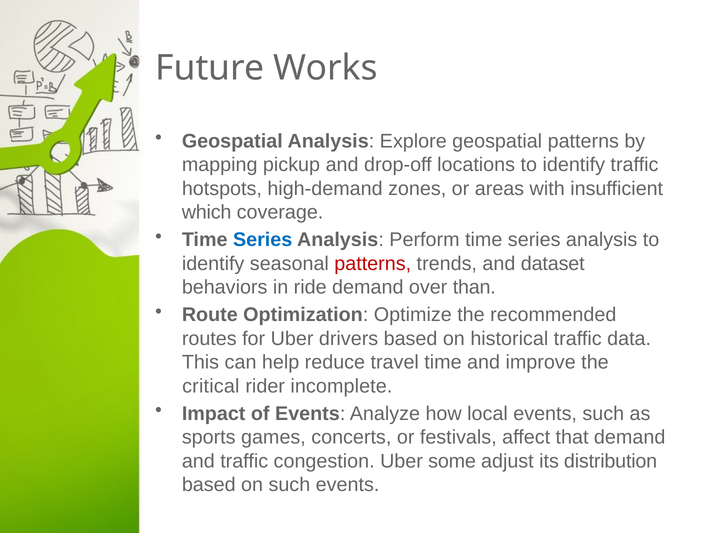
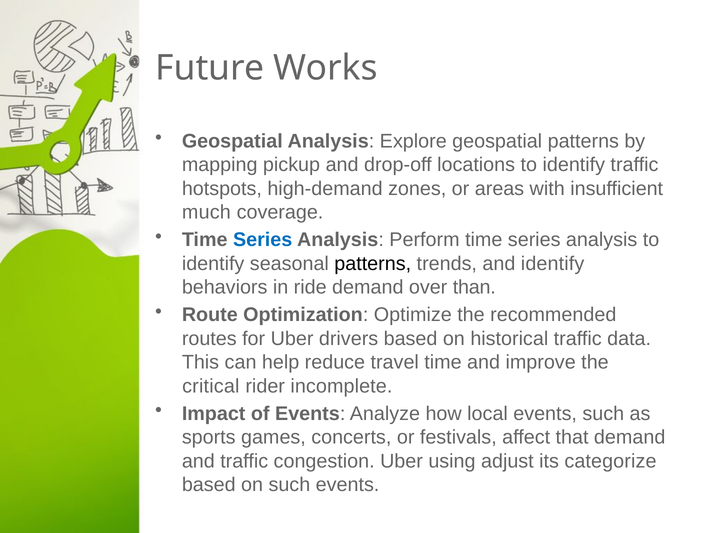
which: which -> much (206, 212)
patterns colour: red -> black (373, 263)
and dataset: dataset -> identify (553, 263)
some: some -> using (452, 461)
distribution: distribution -> categorize (610, 461)
